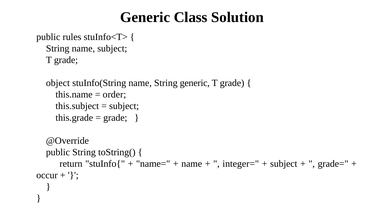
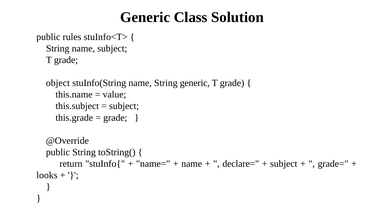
order: order -> value (114, 95)
integer=: integer= -> declare= (241, 164)
occur: occur -> looks (47, 175)
